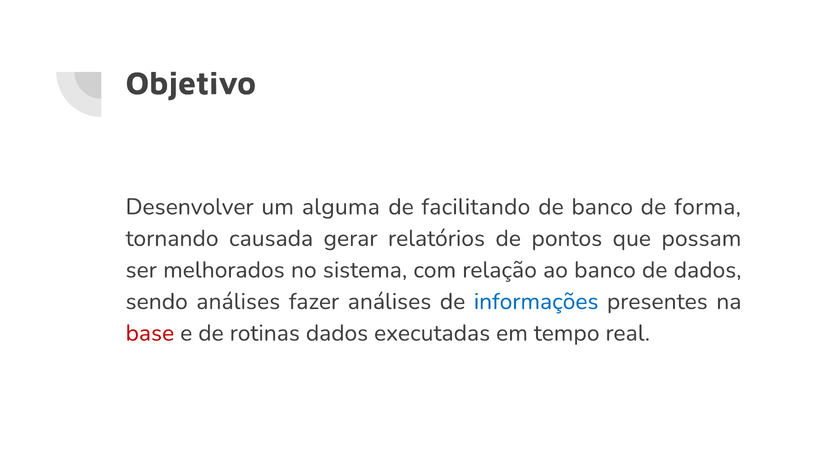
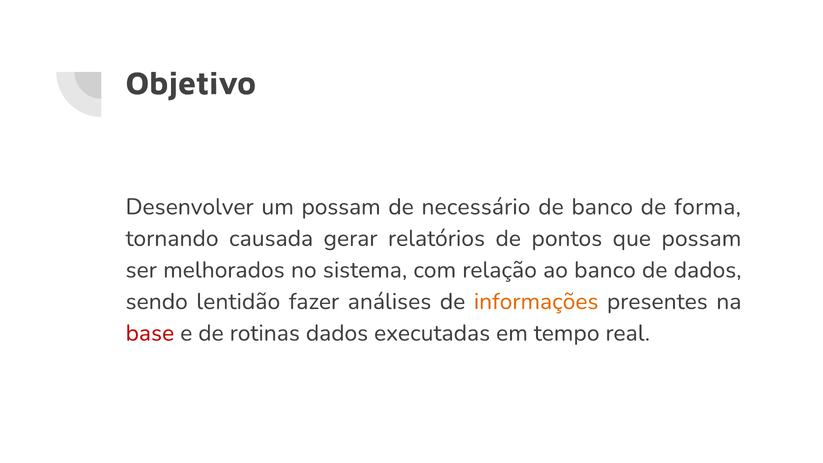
um alguma: alguma -> possam (341, 207)
facilitando: facilitando -> necessário (476, 207)
sendo análises: análises -> lentidão (238, 301)
informações colour: blue -> orange (536, 301)
